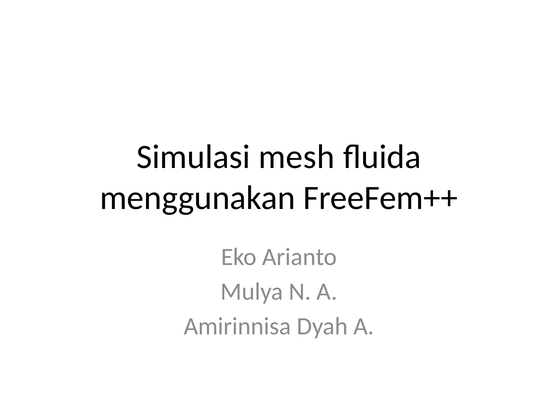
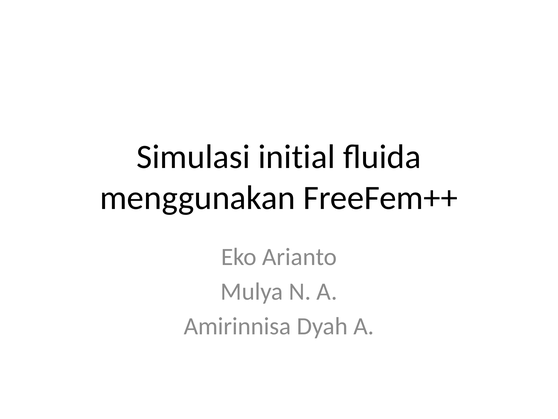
mesh: mesh -> initial (297, 157)
